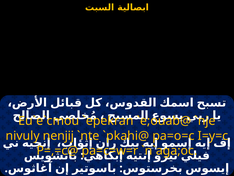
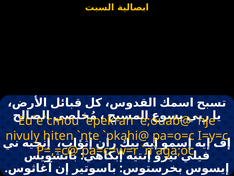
nenjij: nenjij -> hiten (58, 135)
